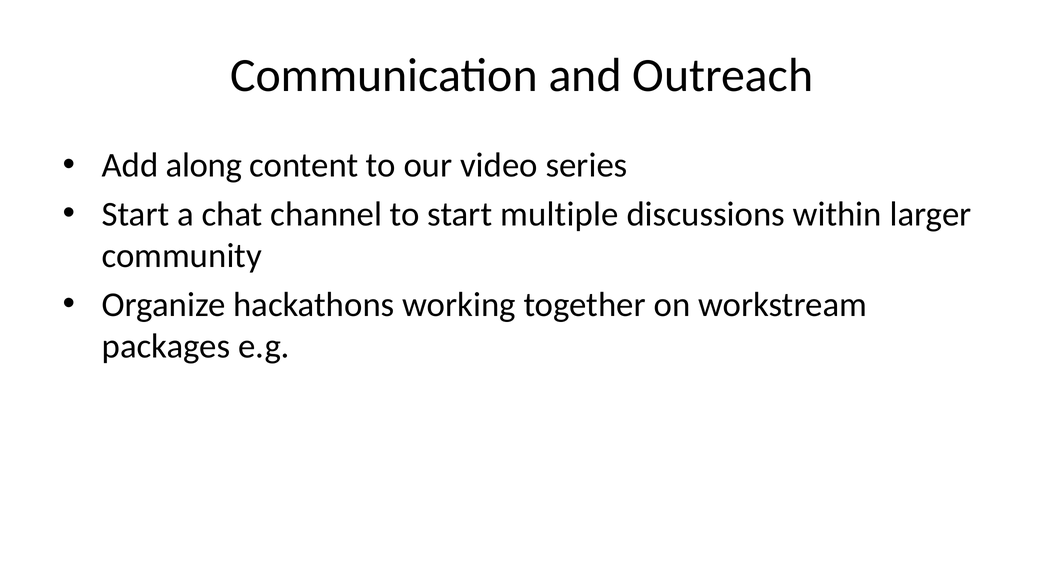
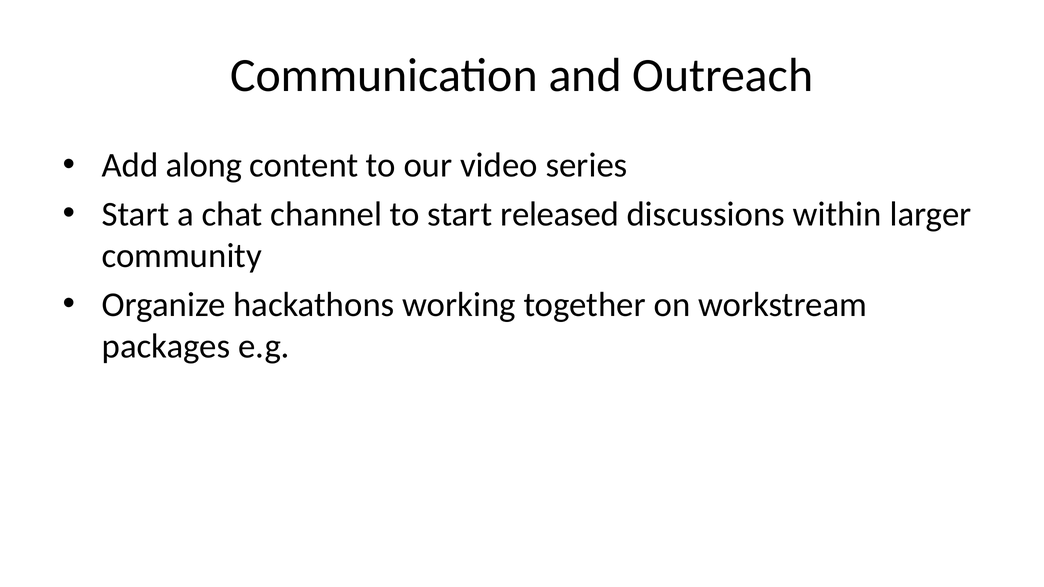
multiple: multiple -> released (560, 214)
